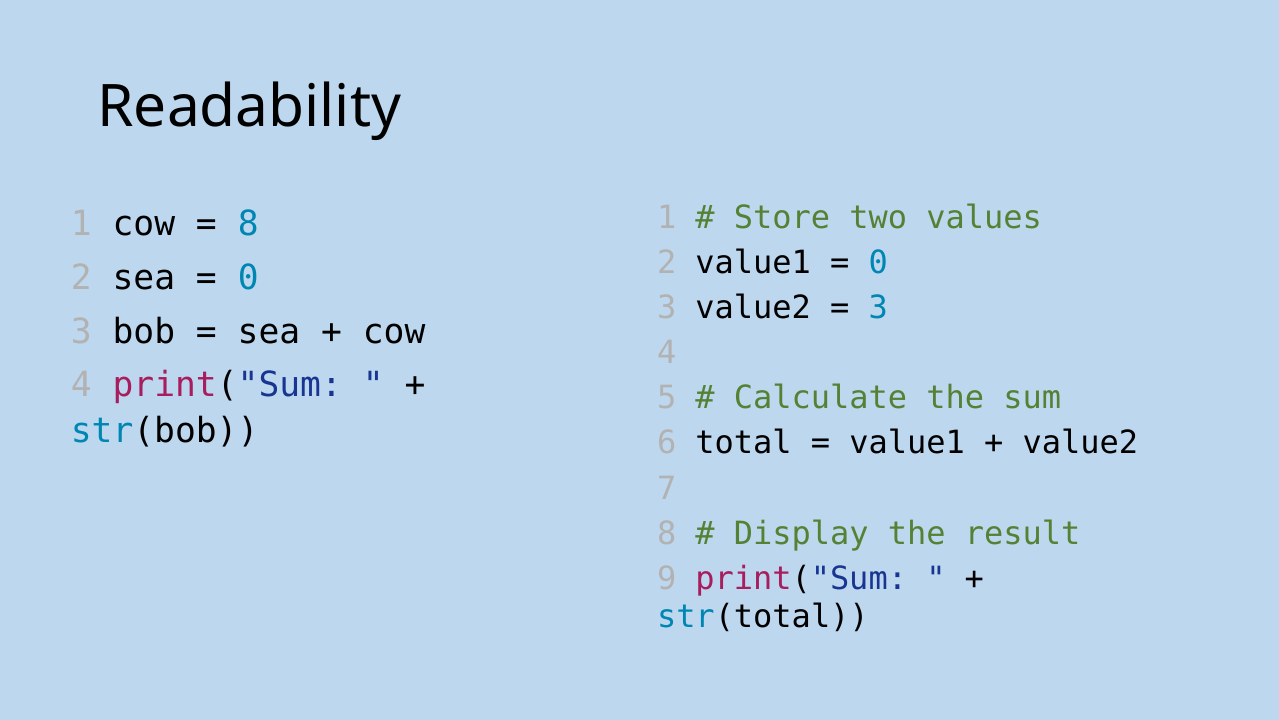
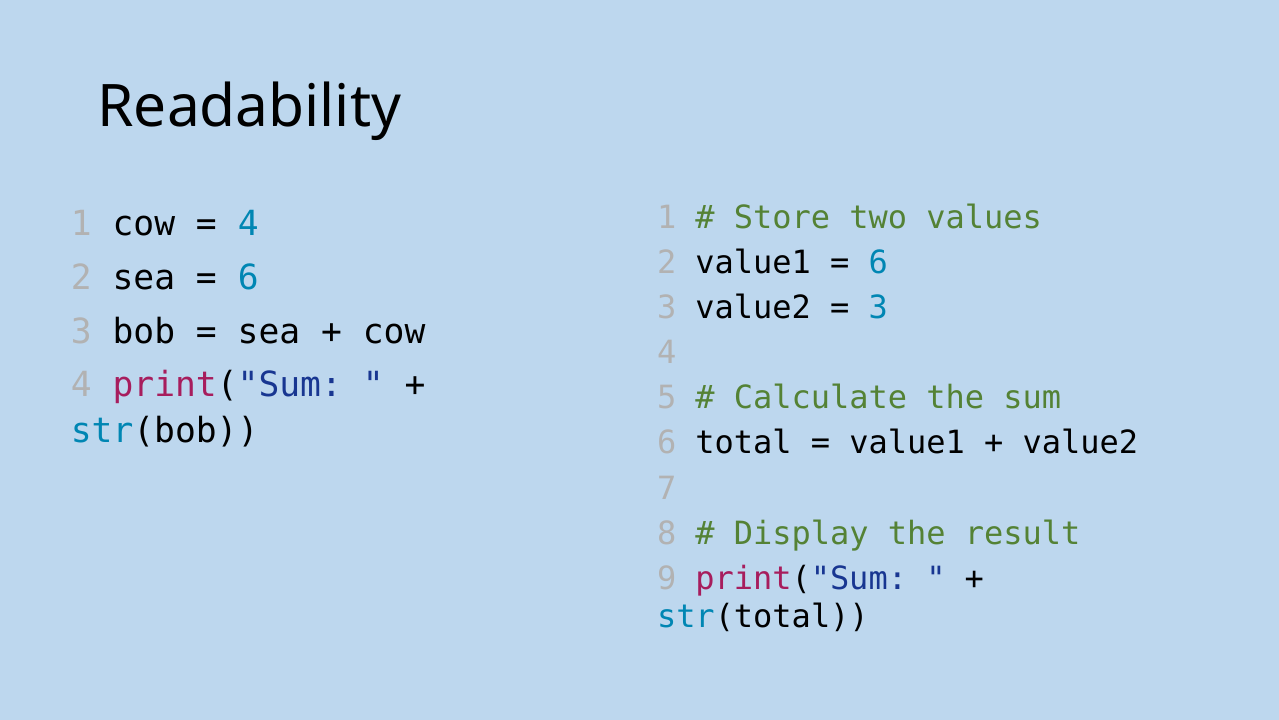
8: 8 -> 4 (248, 224)
0: 0 -> 6 (878, 262)
0: 0 -> 6 (248, 278)
